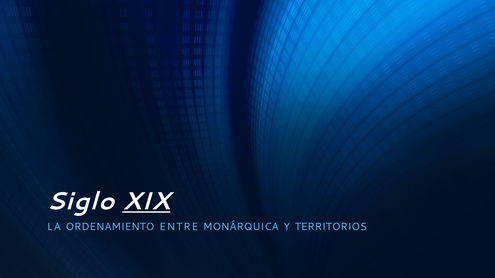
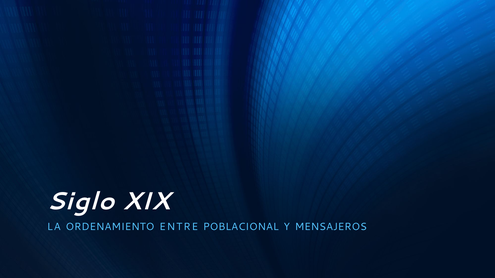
XIX underline: present -> none (146, 202)
MONÁRQUICA: MONÁRQUICA -> POBLACIONAL (241, 227)
TERRITORIOS: TERRITORIOS -> MENSAJEROS (331, 227)
